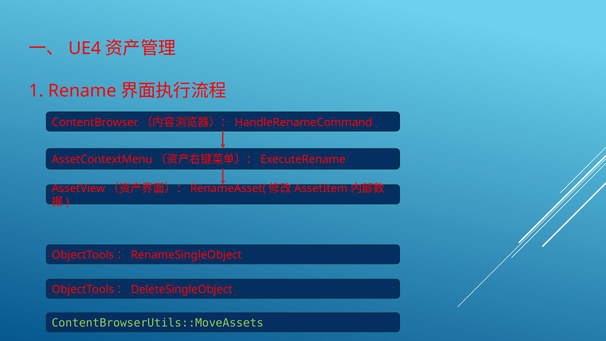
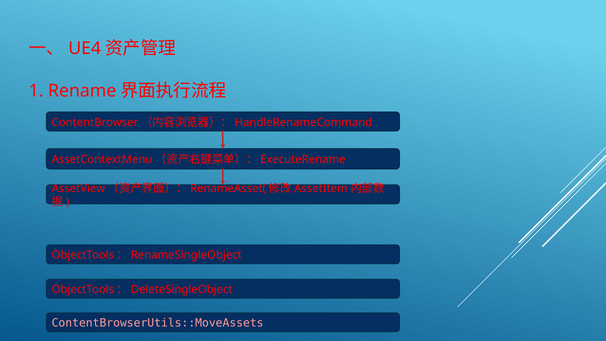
ContentBrowserUtils::MoveAssets colour: light green -> pink (158, 323)
